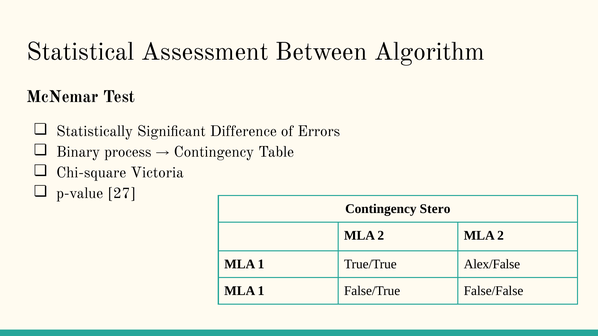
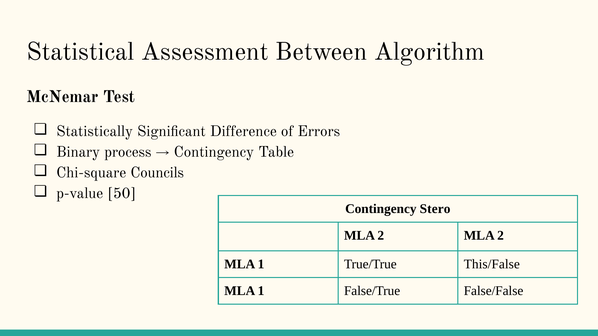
Victoria: Victoria -> Councils (157, 173)
27: 27 -> 50 (122, 193)
Alex/False: Alex/False -> This/False (492, 264)
